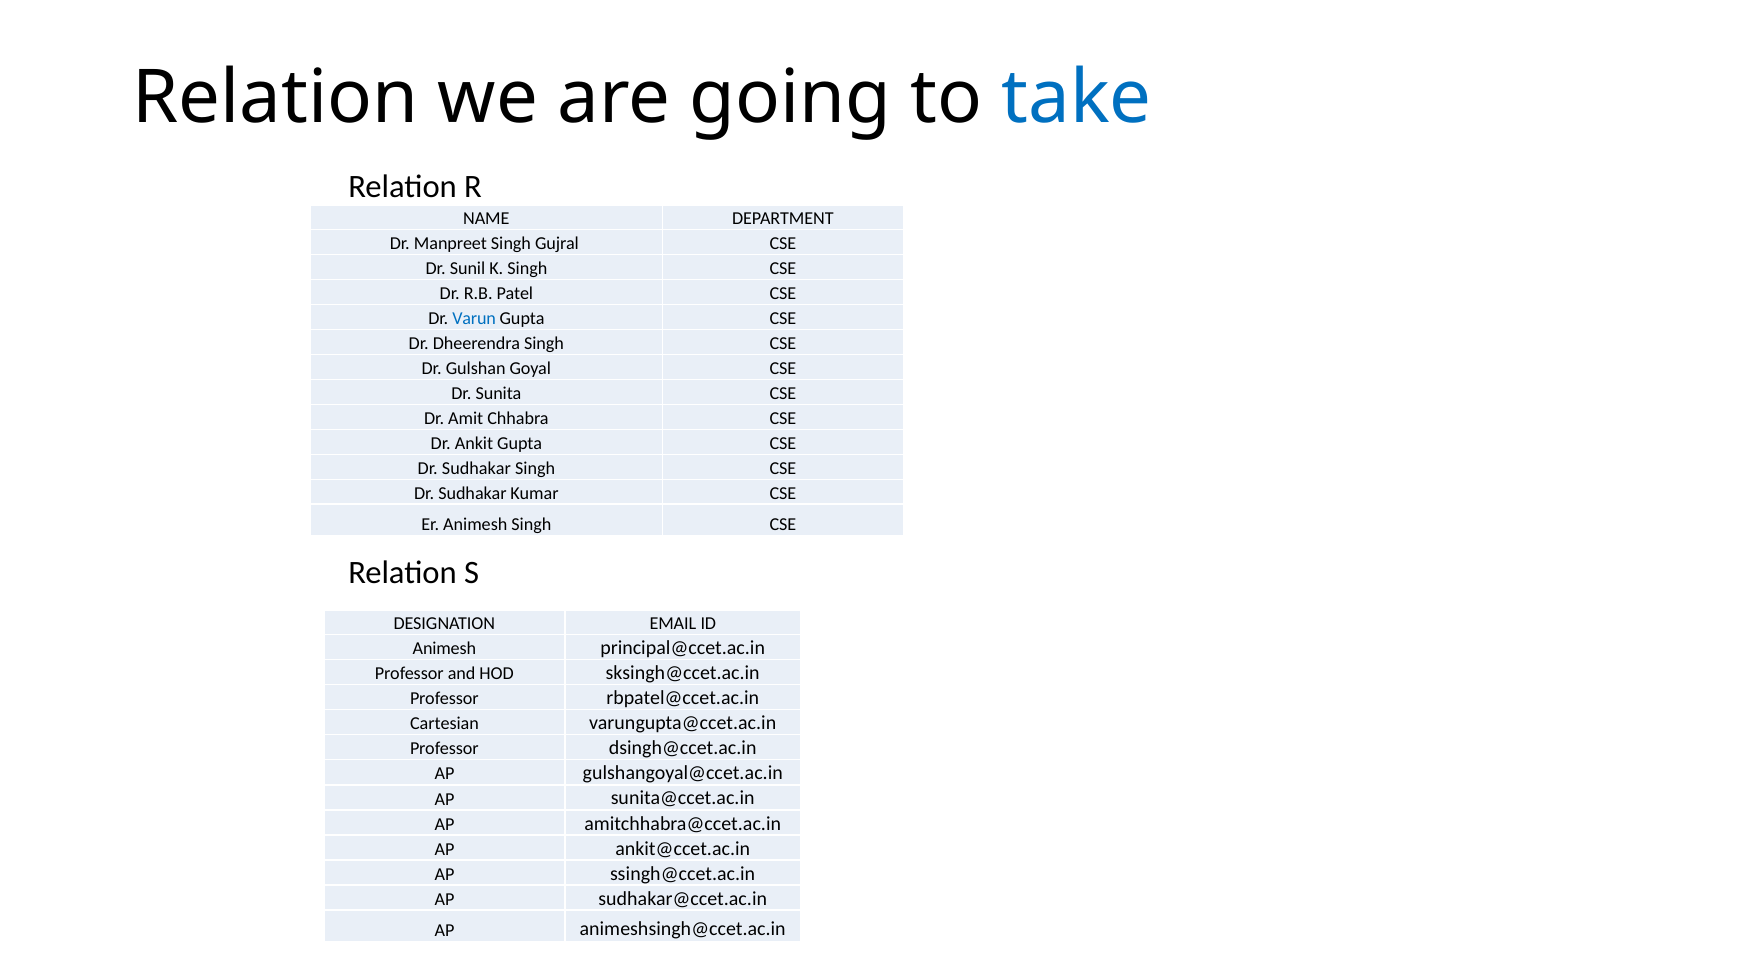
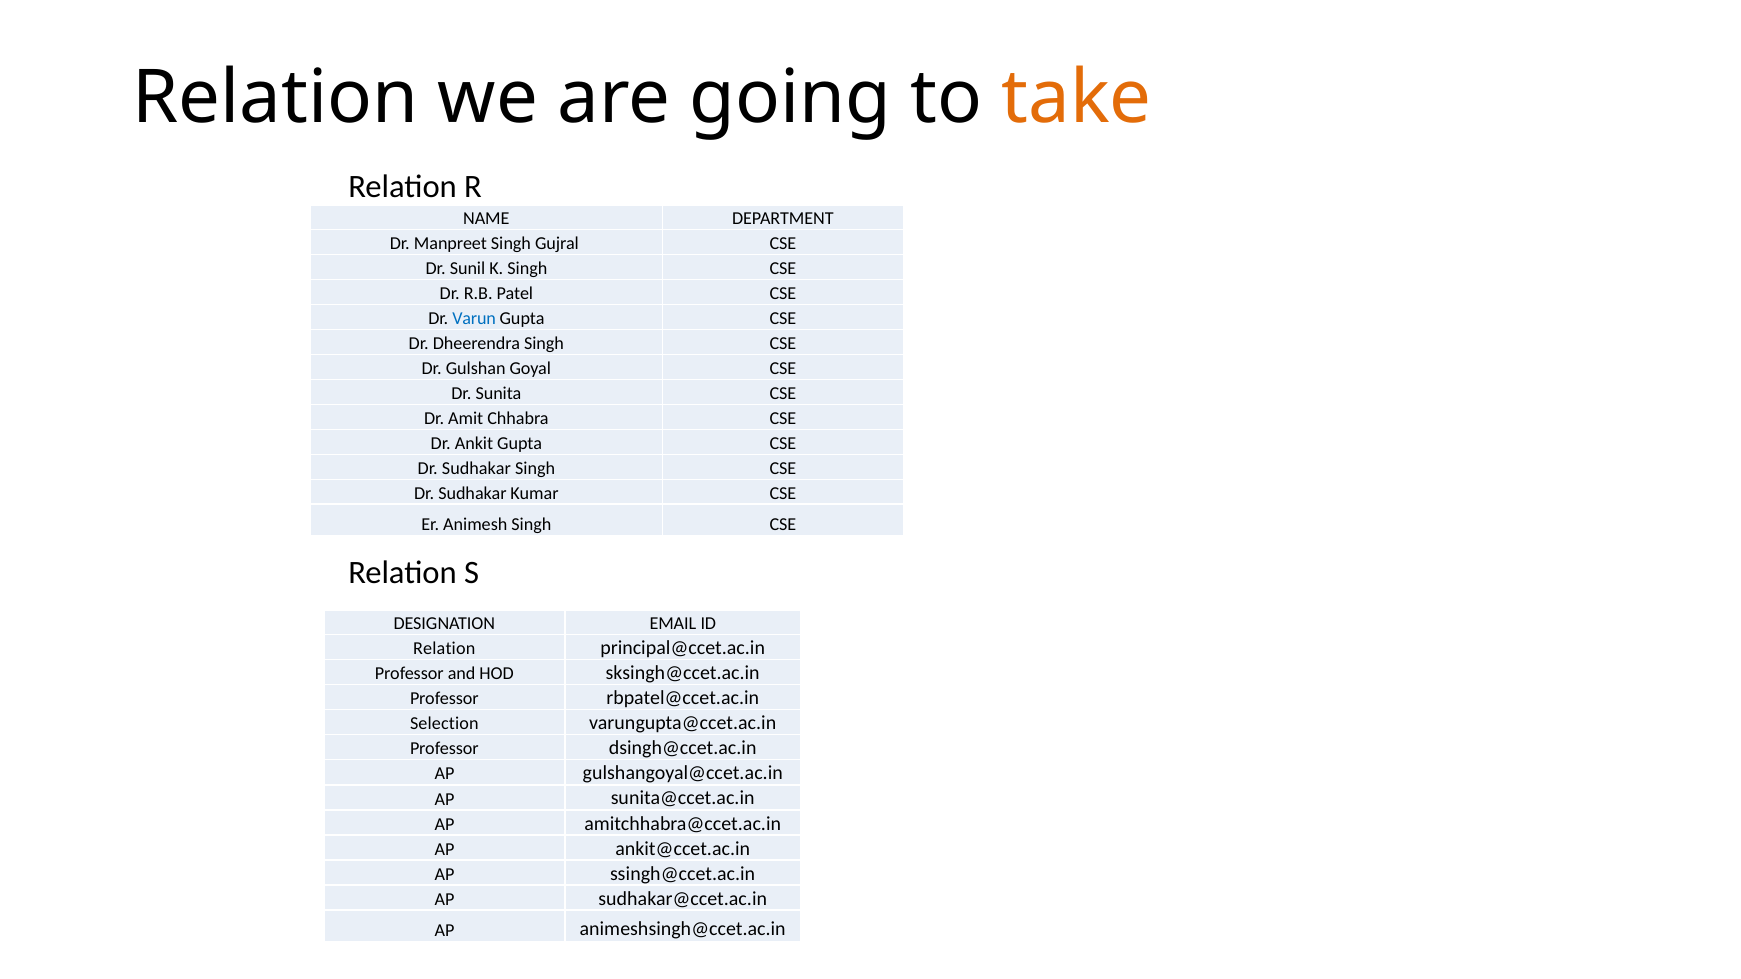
take colour: blue -> orange (1077, 98)
Animesh: Animesh -> Relation (444, 649)
Cartesian: Cartesian -> Selection (444, 724)
